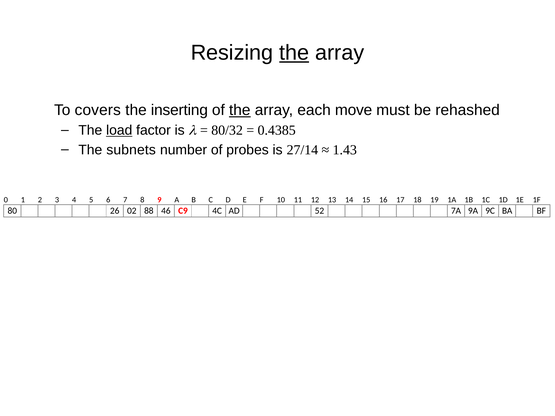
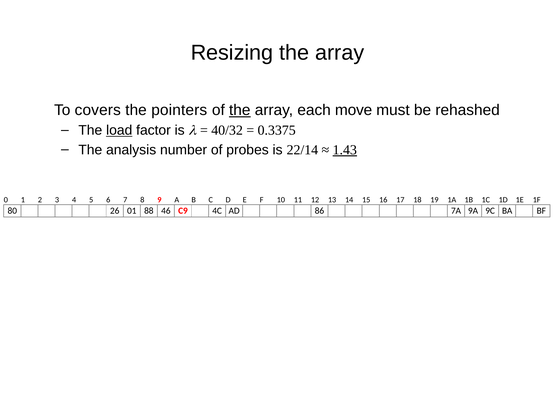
the underline: present -> none (294, 53)
inserting: inserting -> pointers (179, 110)
80/32: 80/32 -> 40/32 (227, 130)
0.4385: 0.4385 -> 0.3375 (277, 130)
subnets: subnets -> analysis (131, 150)
27/14: 27/14 -> 22/14 (302, 150)
1.43 underline: none -> present (345, 150)
02: 02 -> 01 (132, 211)
52: 52 -> 86 (319, 211)
